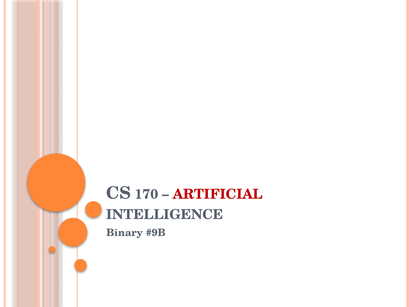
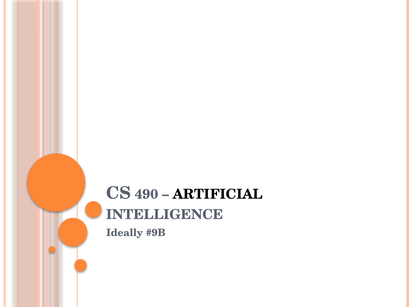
170: 170 -> 490 (146, 194)
ARTIFICIAL colour: red -> black (218, 194)
Binary: Binary -> Ideally (125, 233)
